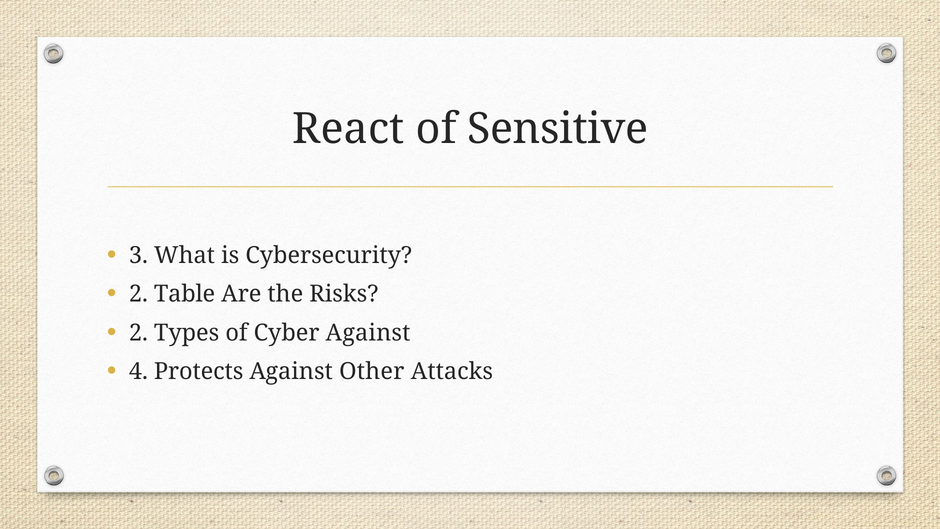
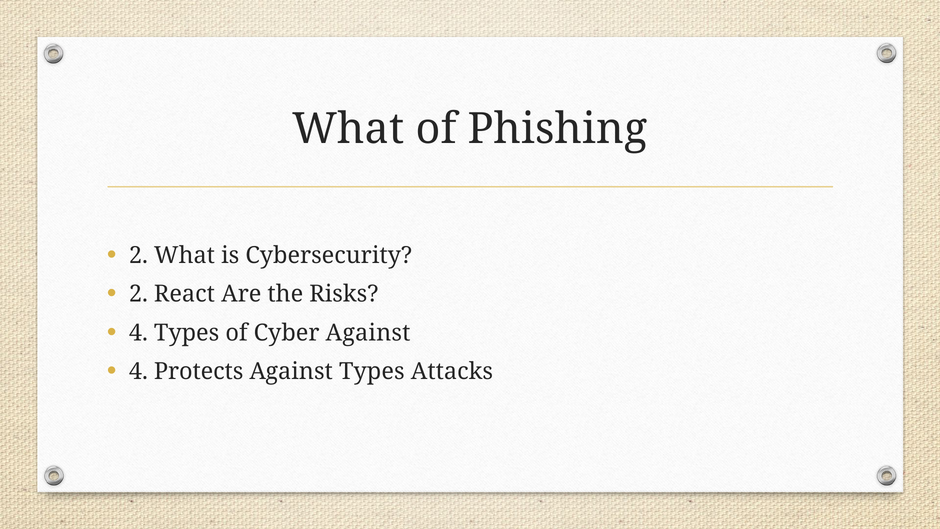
React: React -> What (348, 129)
Sensitive: Sensitive -> Phishing (557, 129)
3: 3 -> 2 (138, 255)
Table: Table -> React (184, 294)
2: 2 -> 4 (138, 333)
Against Other: Other -> Types (372, 372)
